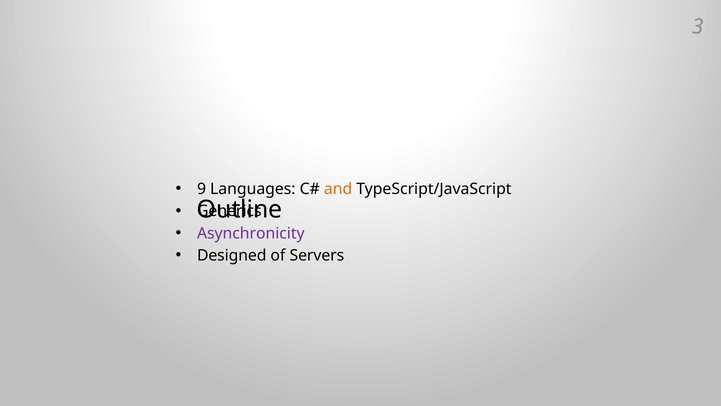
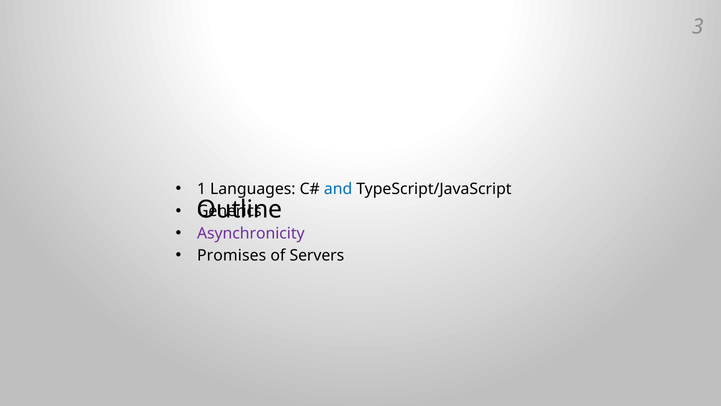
9: 9 -> 1 (202, 189)
and colour: orange -> blue (338, 189)
Designed: Designed -> Promises (232, 255)
